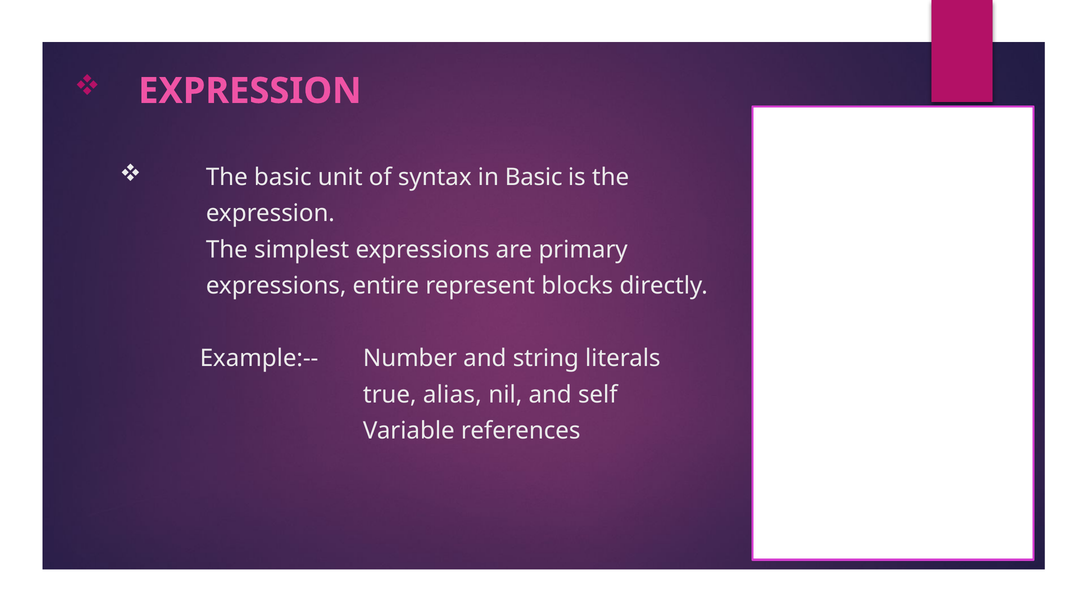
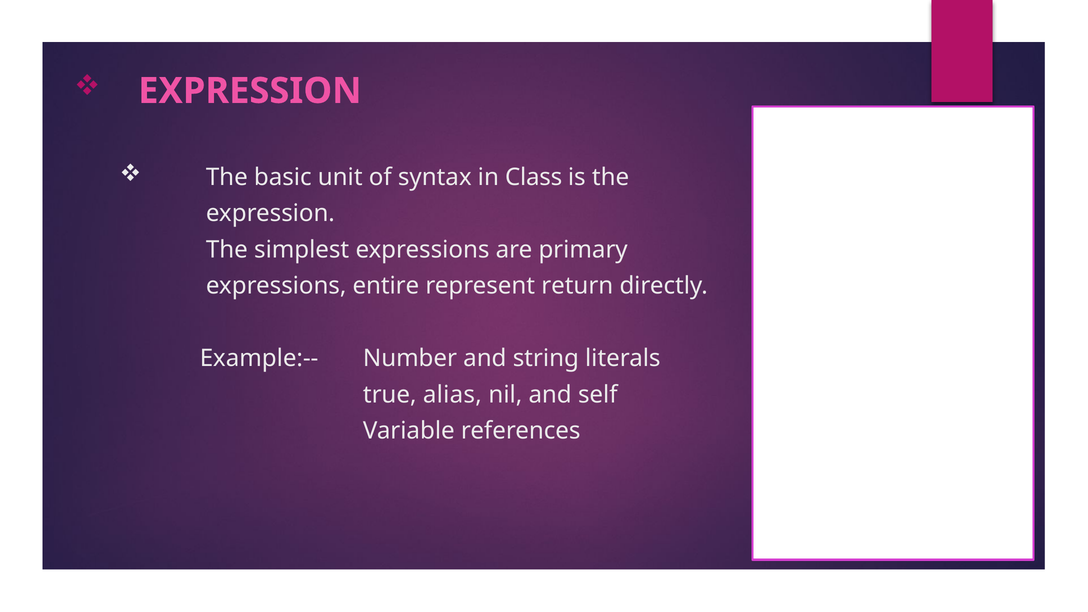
in Basic: Basic -> Class (534, 177)
blocks: blocks -> return (577, 286)
